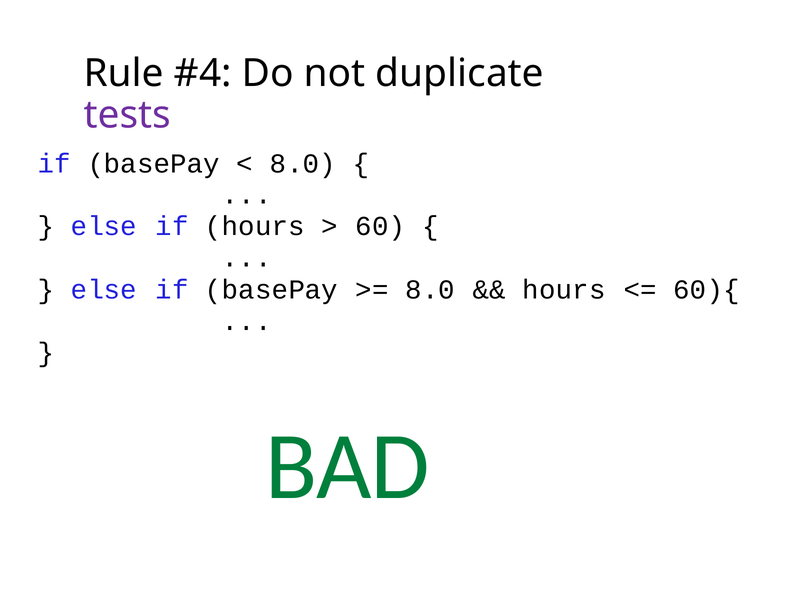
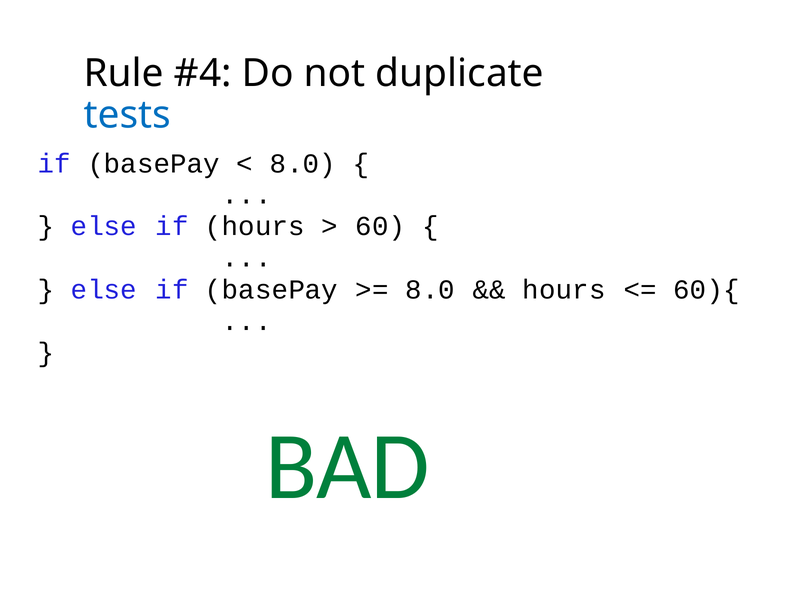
tests colour: purple -> blue (127, 115)
